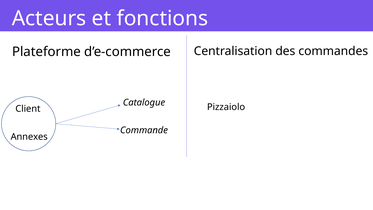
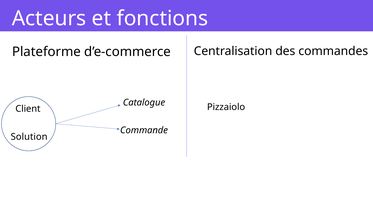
Annexes: Annexes -> Solution (29, 137)
